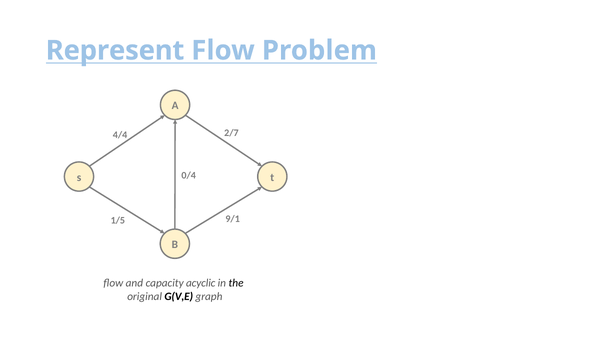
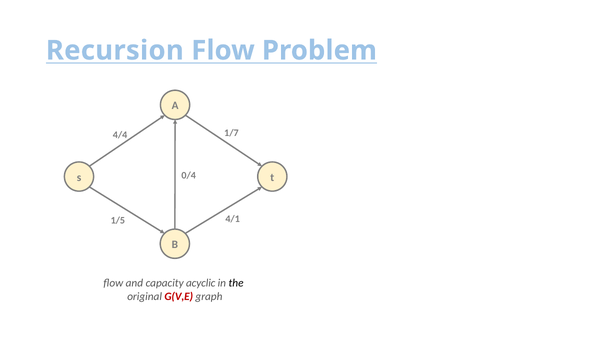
Represent: Represent -> Recursion (115, 50)
2/7: 2/7 -> 1/7 (231, 133)
9/1: 9/1 -> 4/1 (233, 219)
G(V,E colour: black -> red (179, 297)
